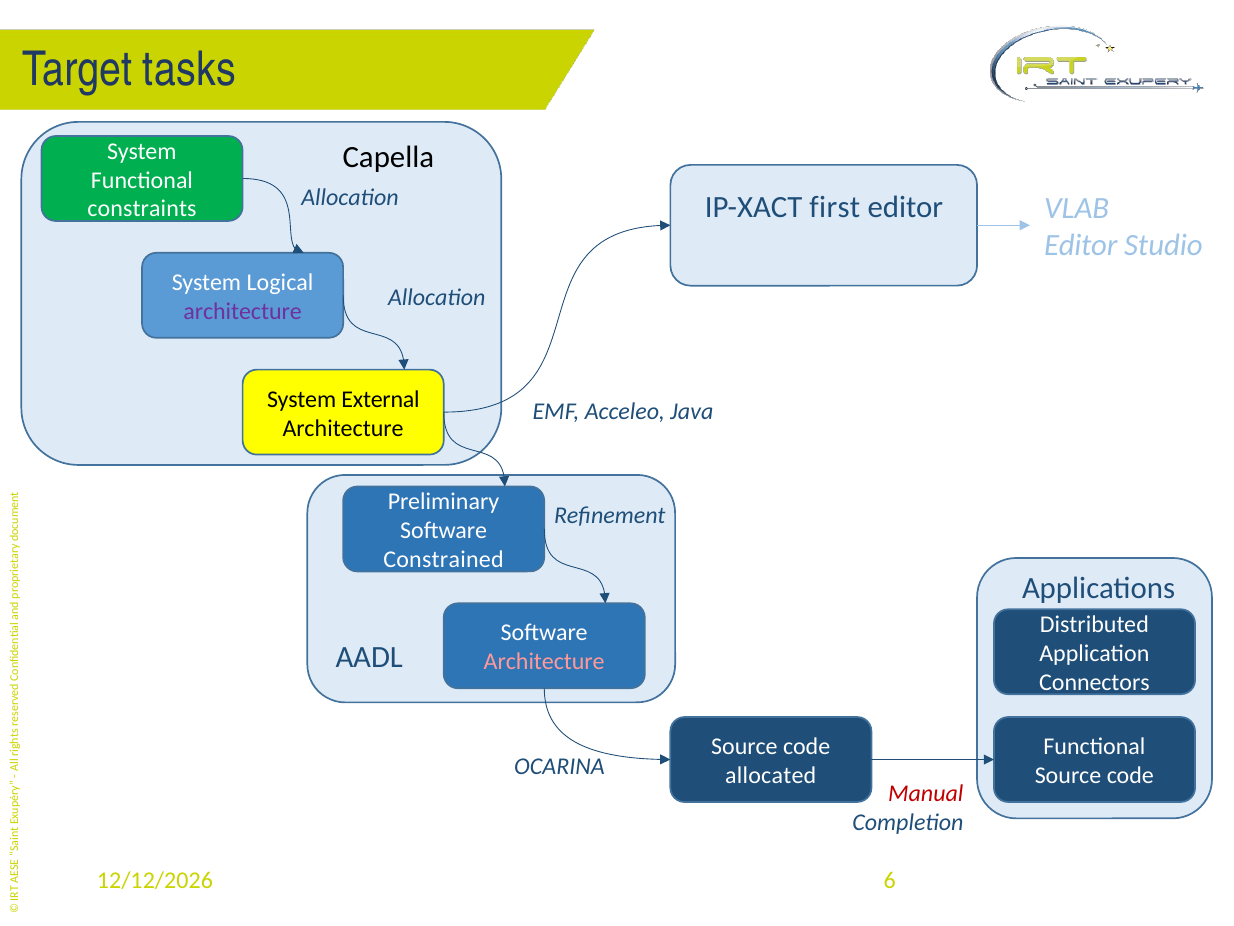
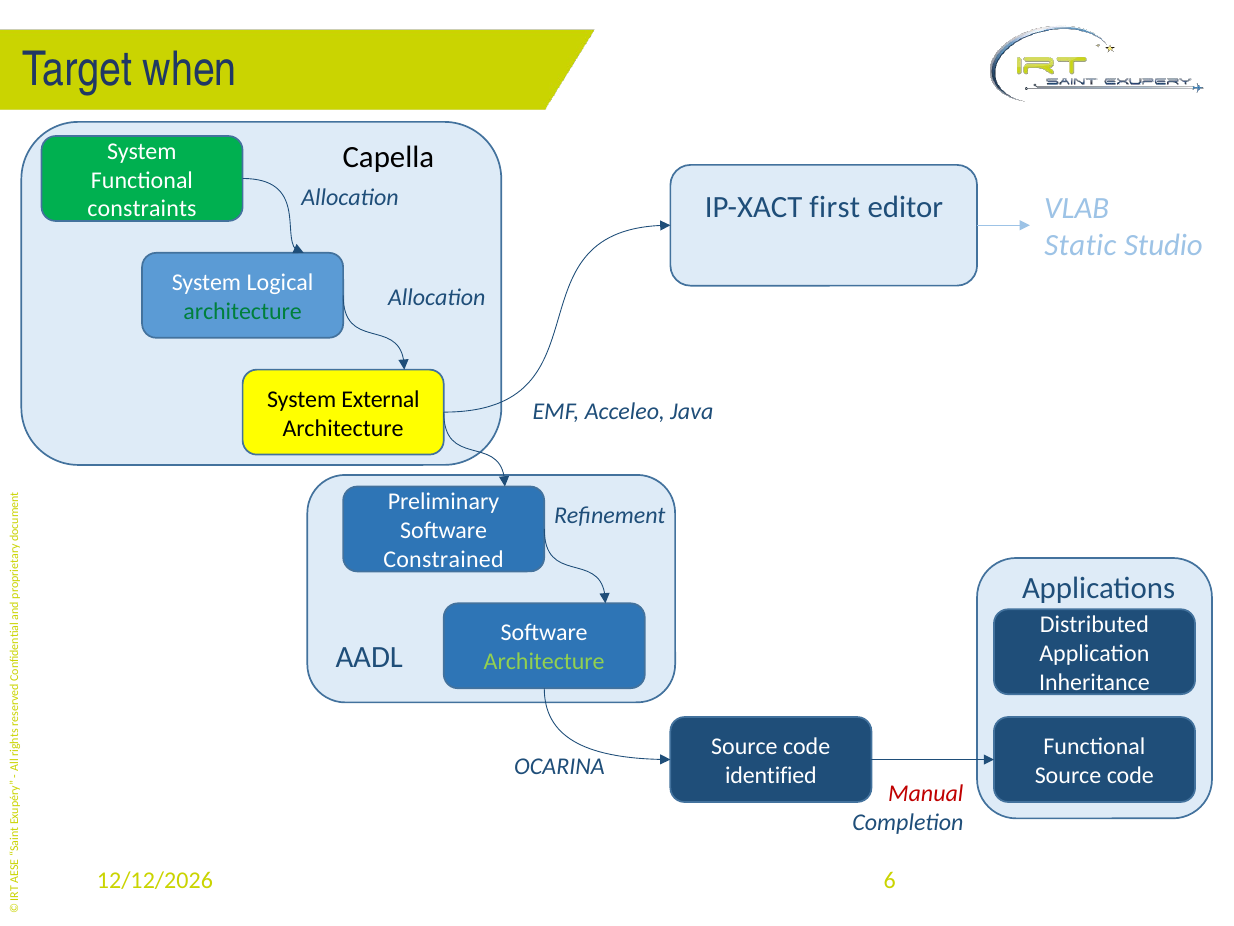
tasks: tasks -> when (190, 70)
Editor: Editor -> Static (1080, 245)
architecture colour: purple -> green (243, 311)
Architecture colour: pink -> light green (544, 661)
Connectors: Connectors -> Inheritance (1094, 682)
allocated: allocated -> identified (771, 775)
